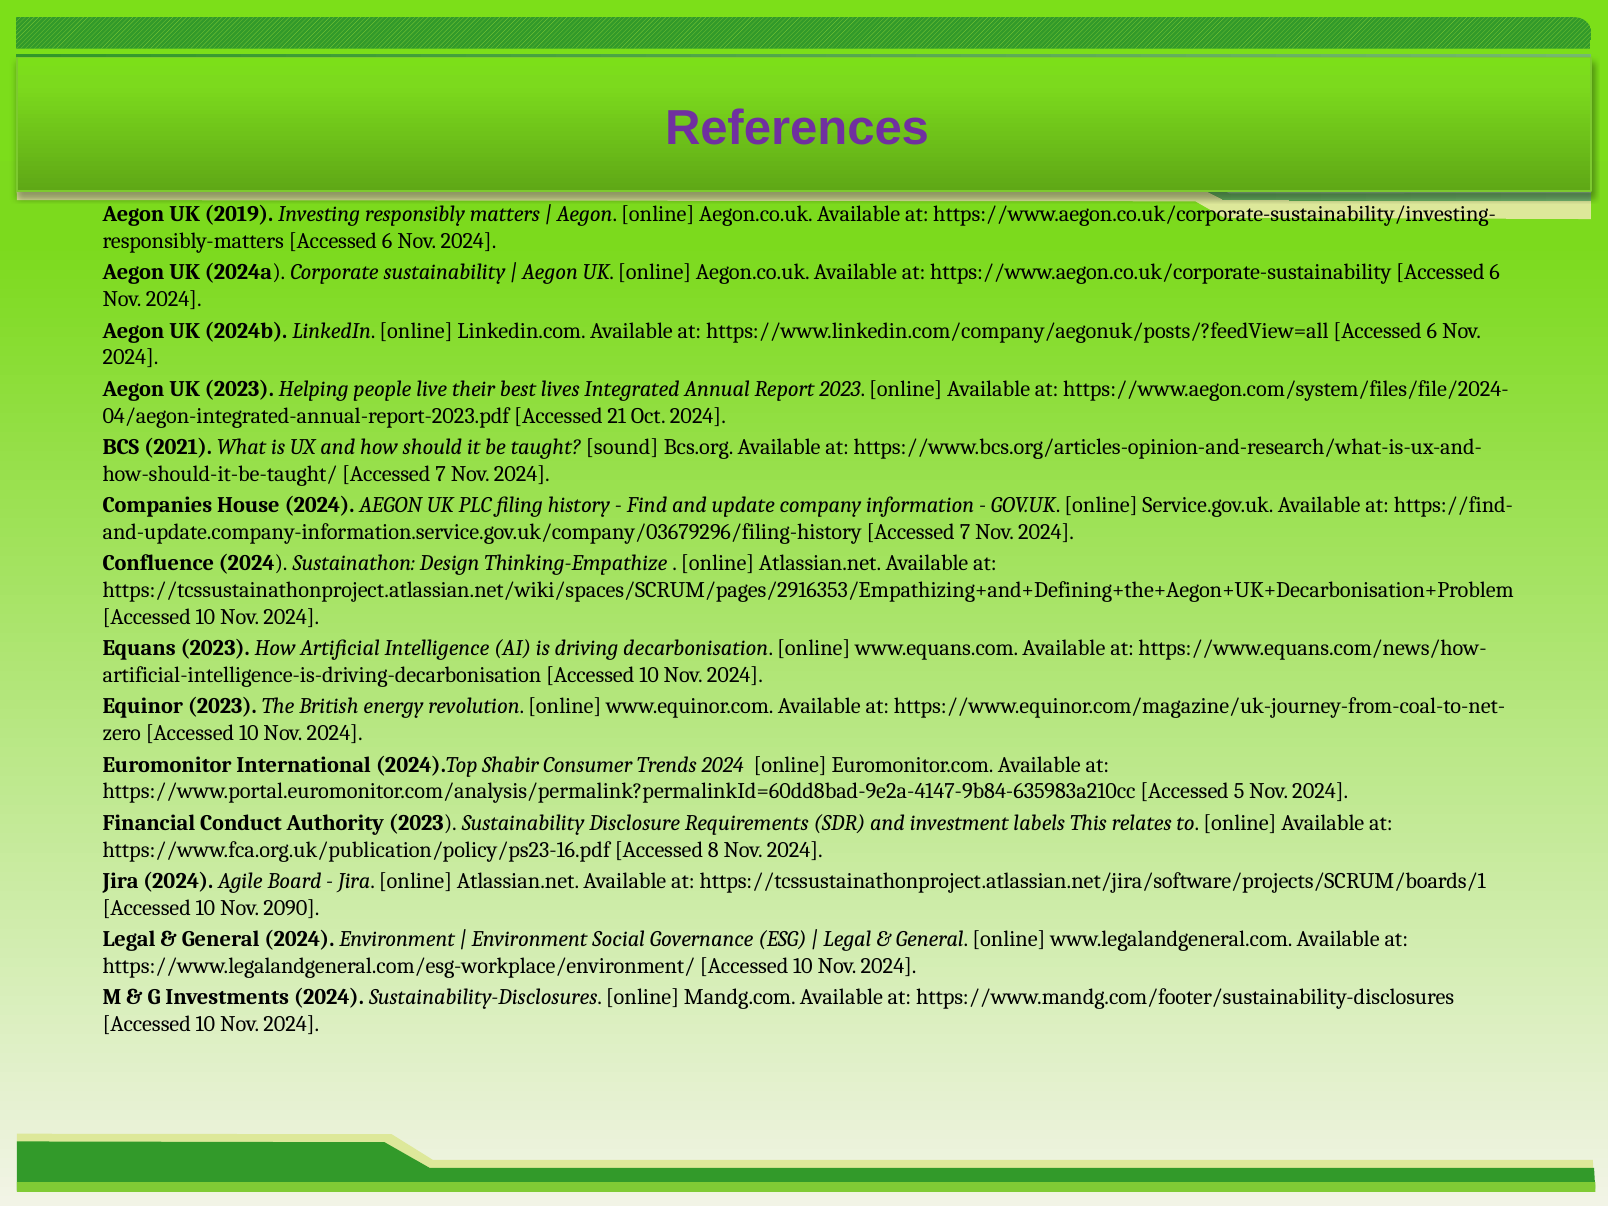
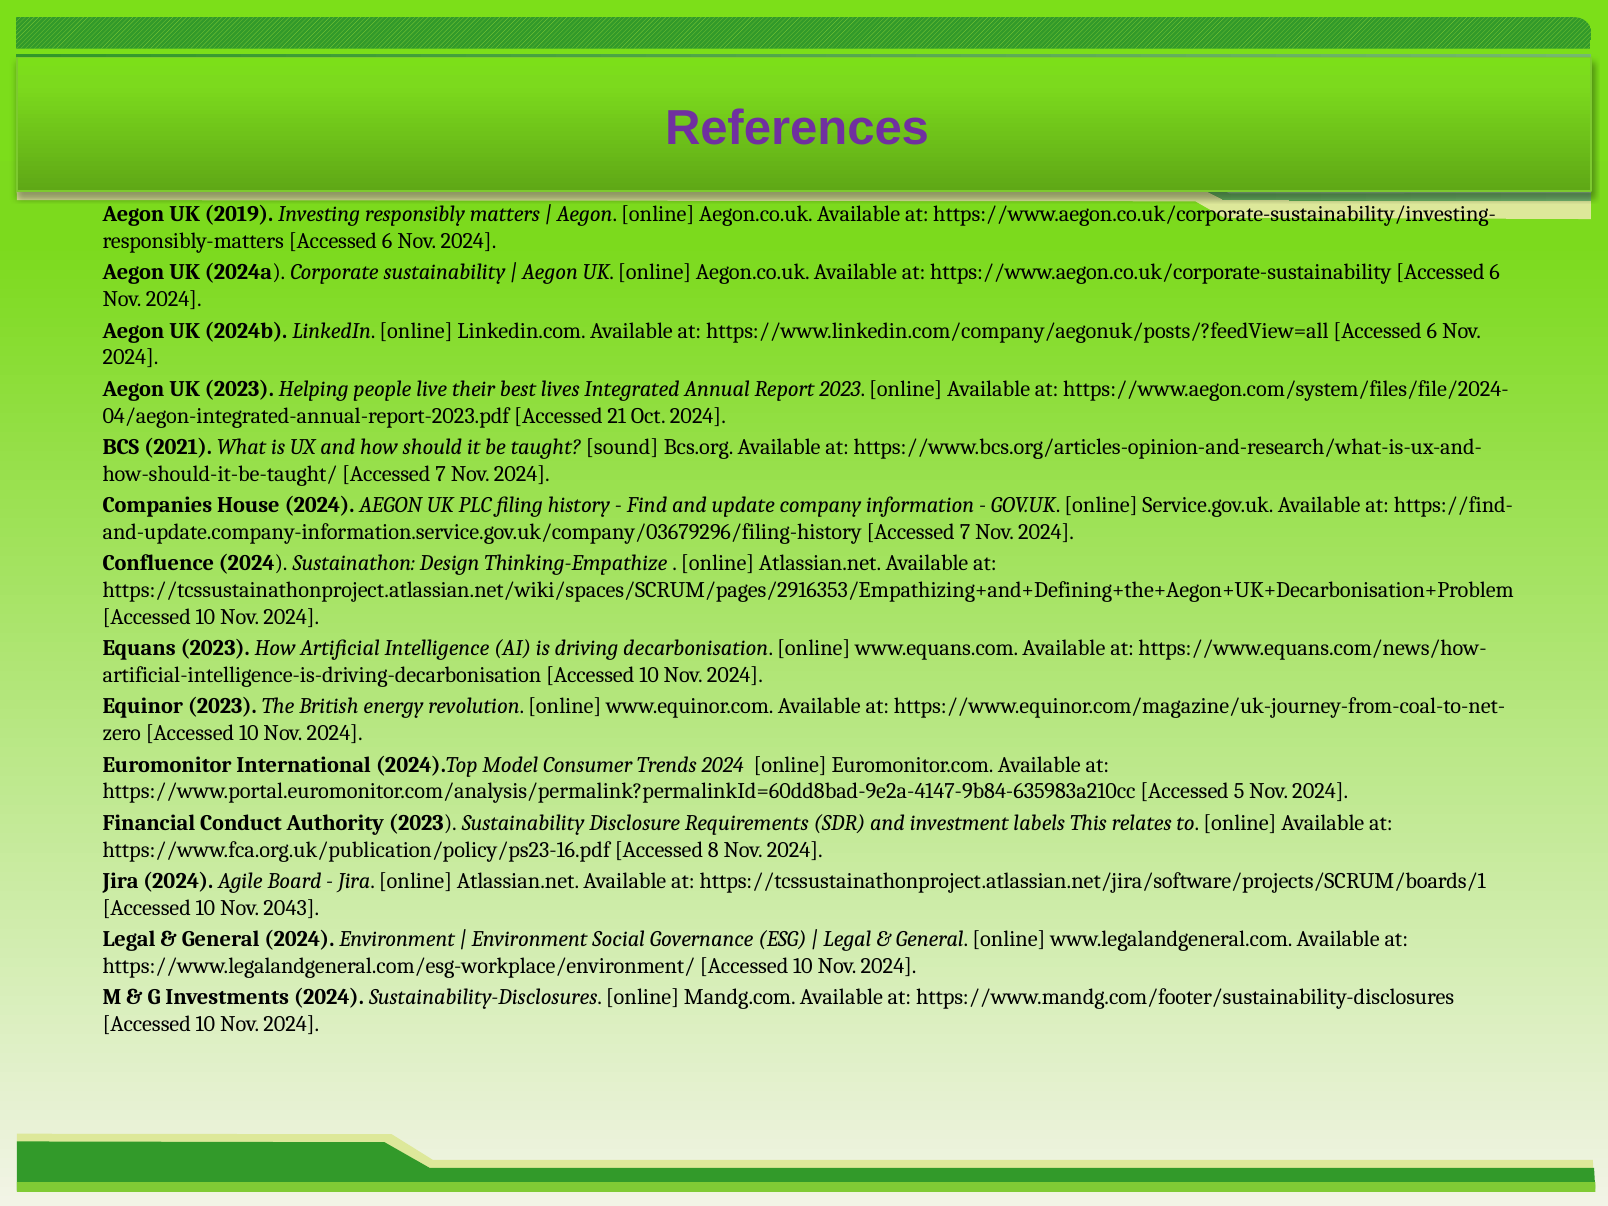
Shabir: Shabir -> Model (510, 765)
2090: 2090 -> 2043 (291, 908)
